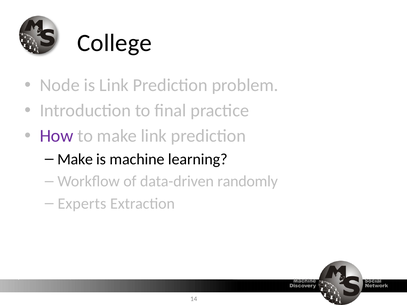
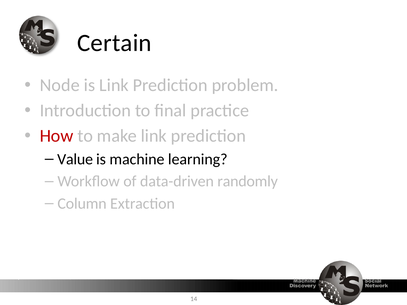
College: College -> Certain (114, 43)
How colour: purple -> red (57, 136)
Make: Make -> Value (75, 159)
Experts: Experts -> Column (82, 204)
